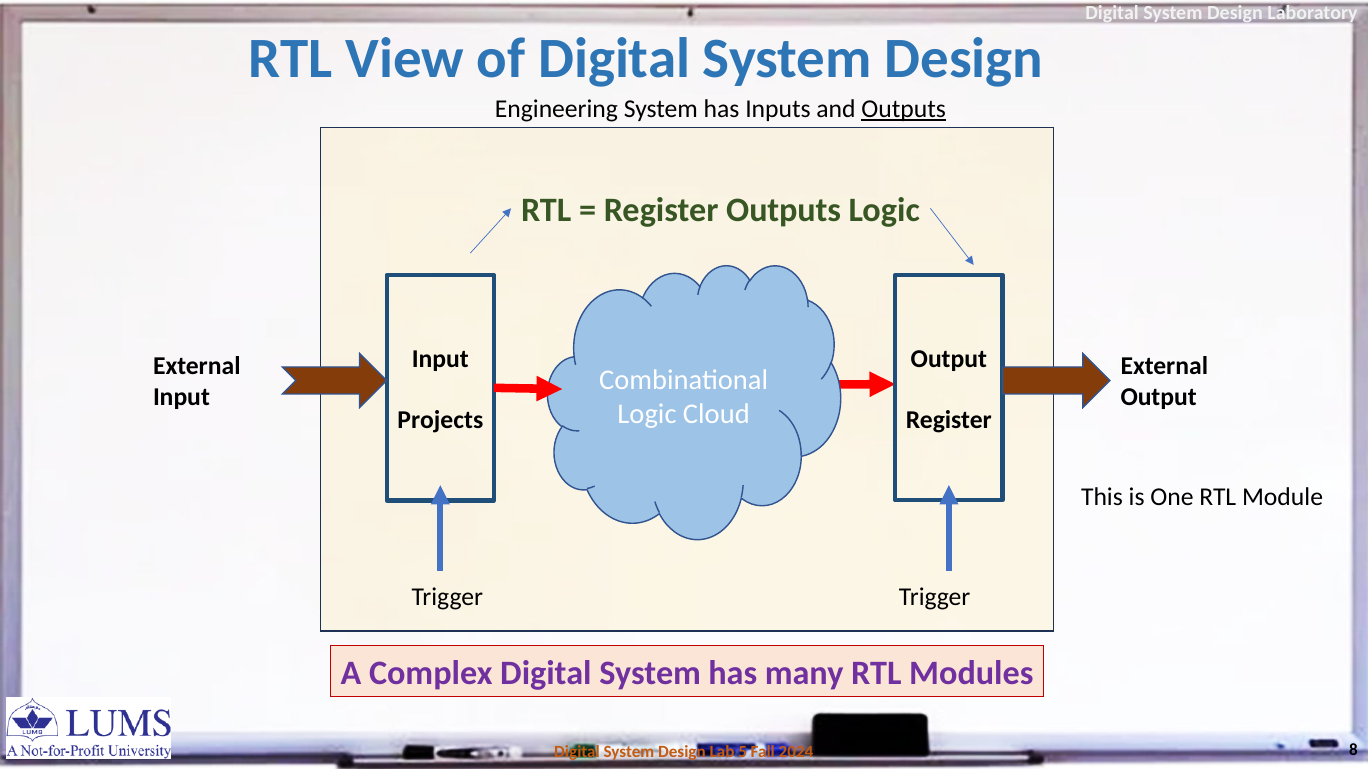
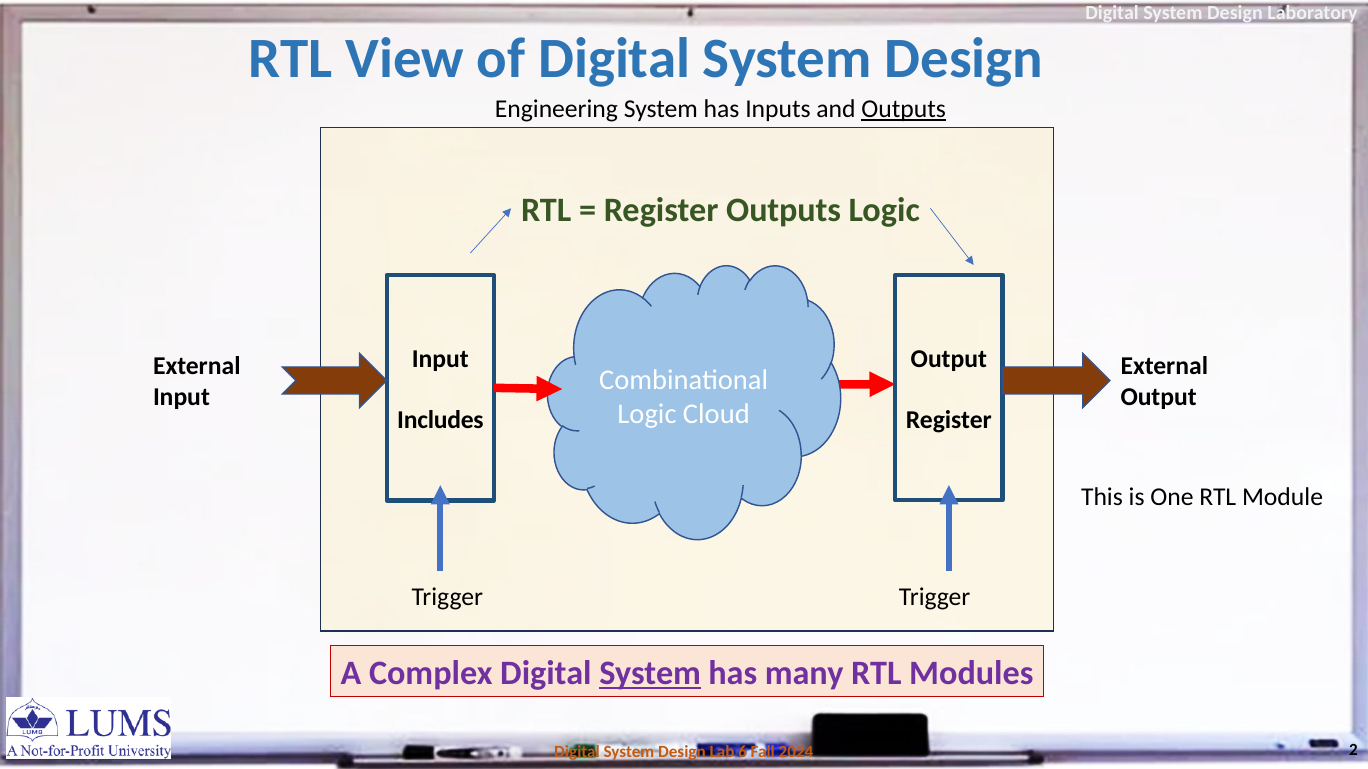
Projects: Projects -> Includes (440, 421)
System underline: none -> present (650, 674)
5: 5 -> 6 (743, 753)
8: 8 -> 2 (1353, 750)
